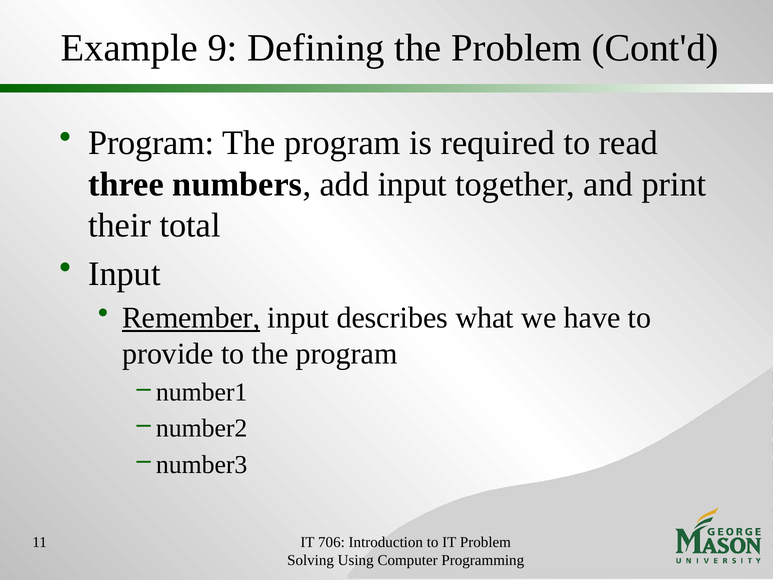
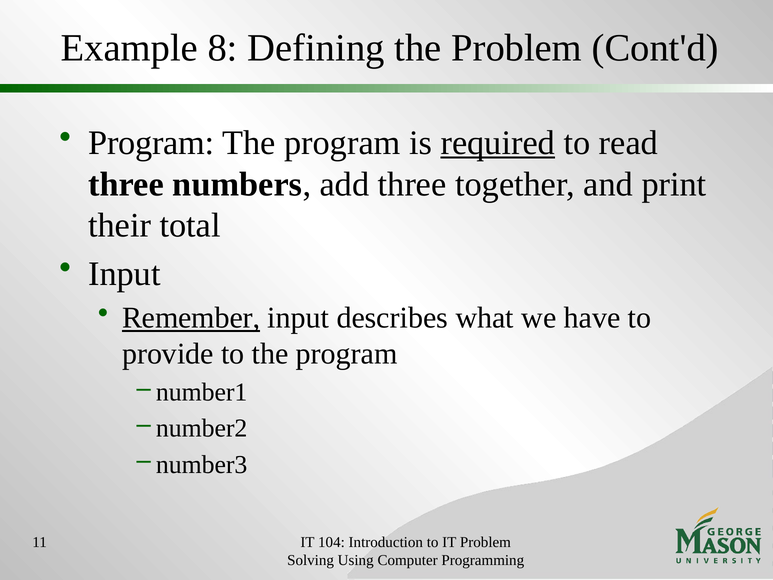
9: 9 -> 8 (223, 48)
required underline: none -> present (498, 143)
add input: input -> three (412, 184)
706: 706 -> 104 (331, 542)
